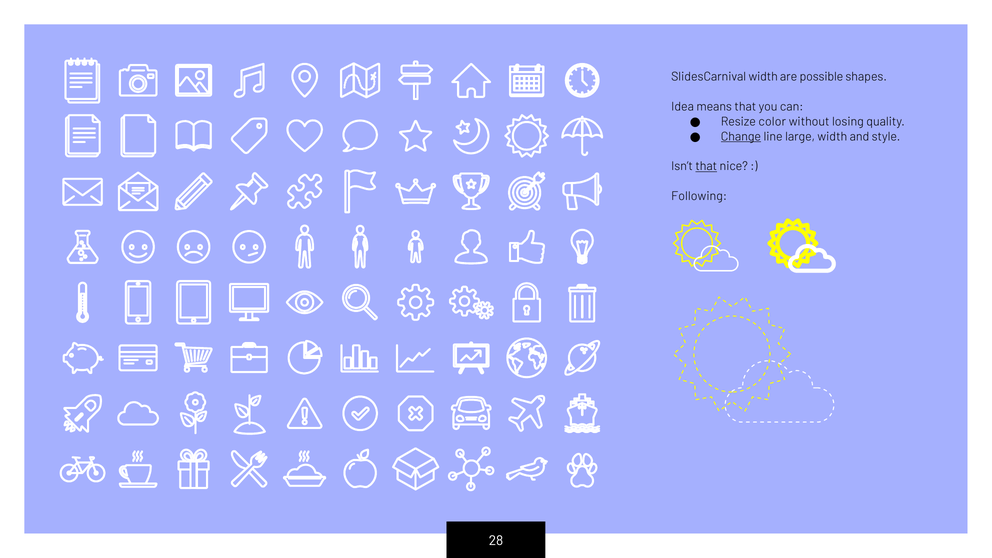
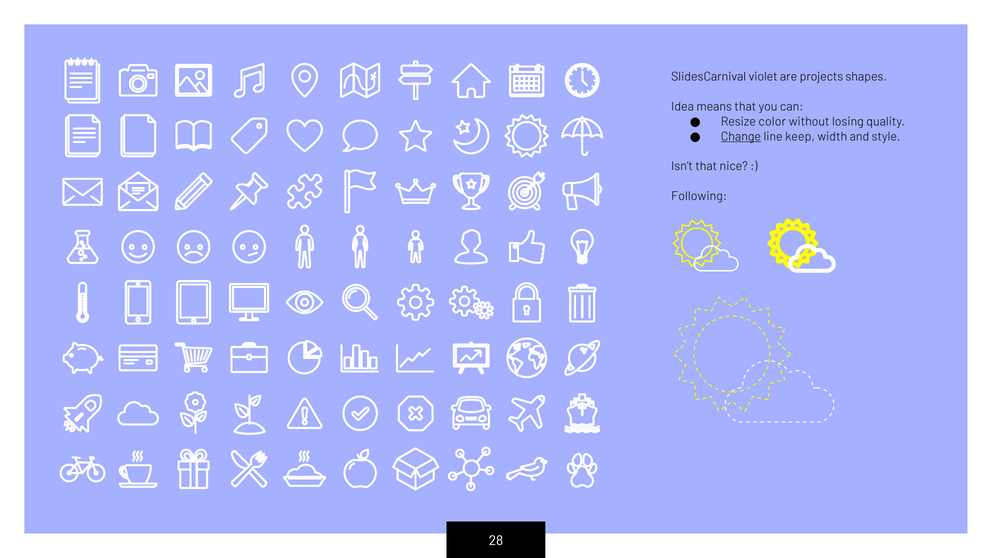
SlidesCarnival width: width -> violet (763, 77)
possible: possible -> projects (821, 77)
large: large -> keep (800, 137)
that underline: present -> none (706, 166)
